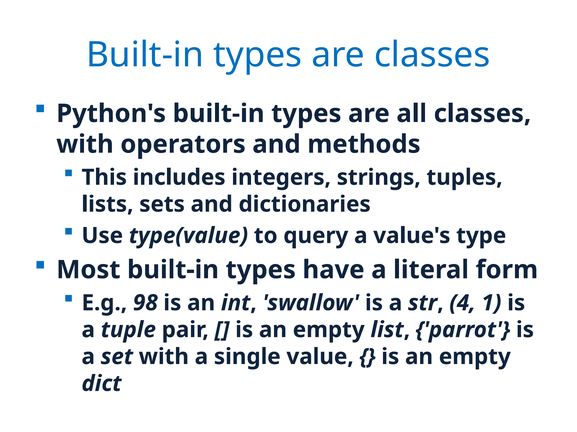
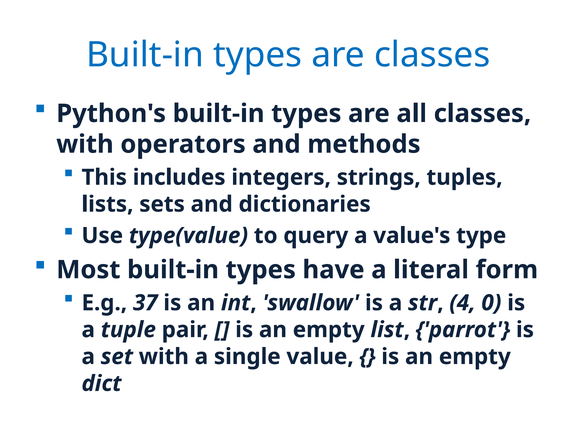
98: 98 -> 37 (145, 303)
1: 1 -> 0 (491, 303)
